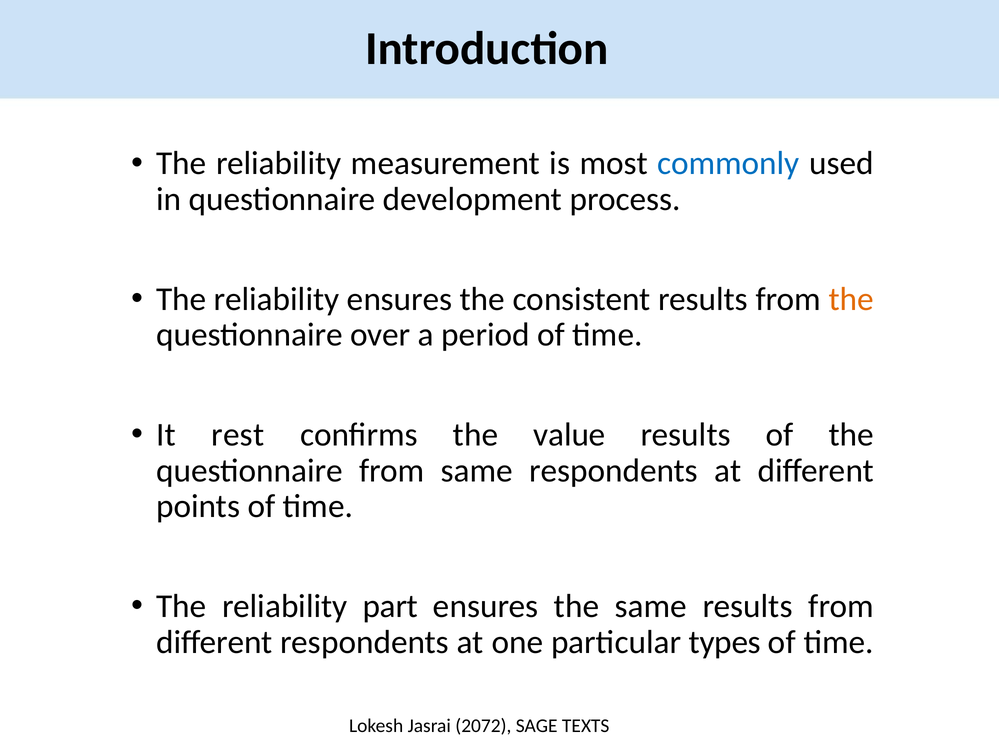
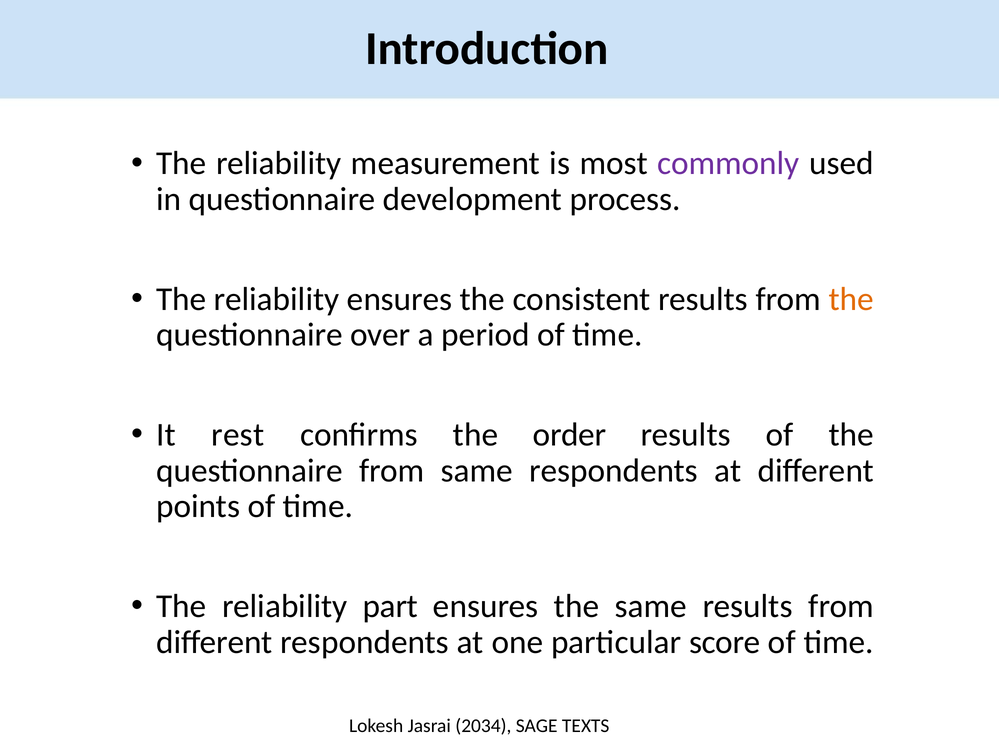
commonly colour: blue -> purple (728, 164)
value: value -> order (570, 435)
types: types -> score (725, 642)
2072: 2072 -> 2034 (483, 726)
